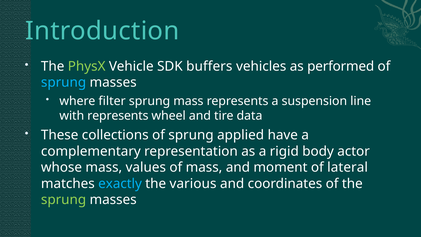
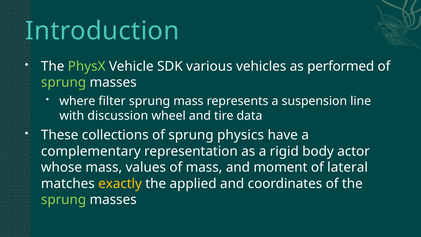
buffers: buffers -> various (209, 66)
sprung colour: light blue -> light green (64, 82)
with represents: represents -> discussion (118, 116)
applied: applied -> physics (241, 135)
exactly colour: light blue -> yellow (120, 183)
various: various -> applied (193, 183)
